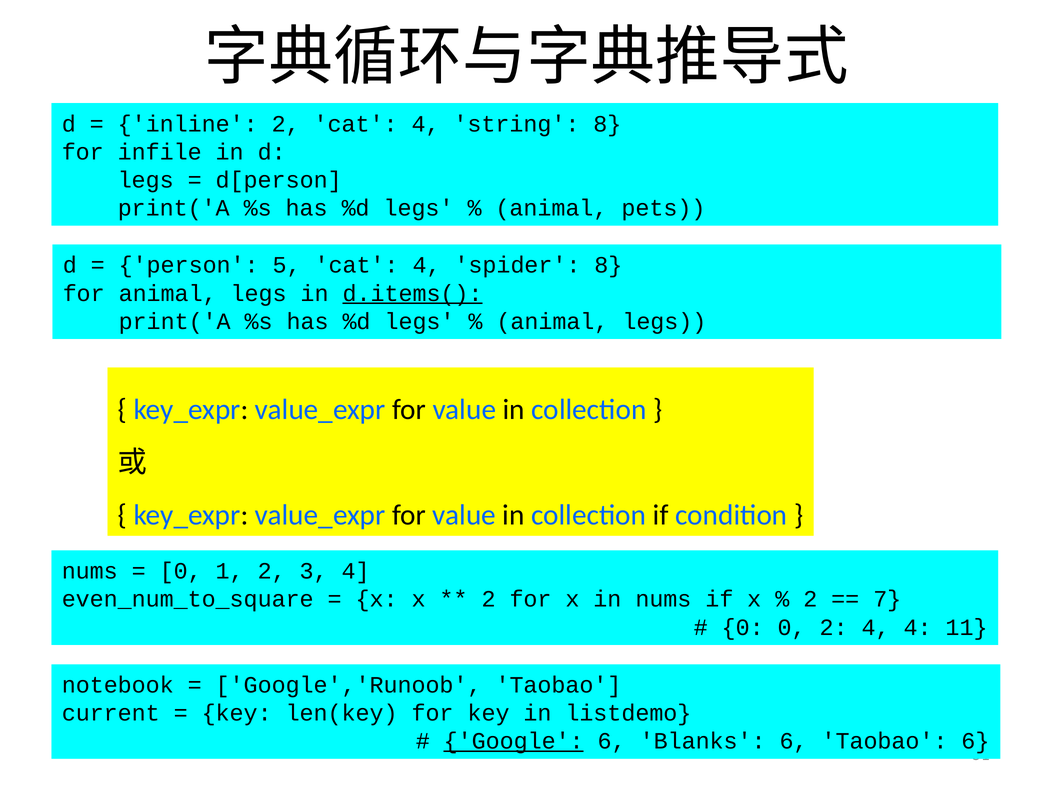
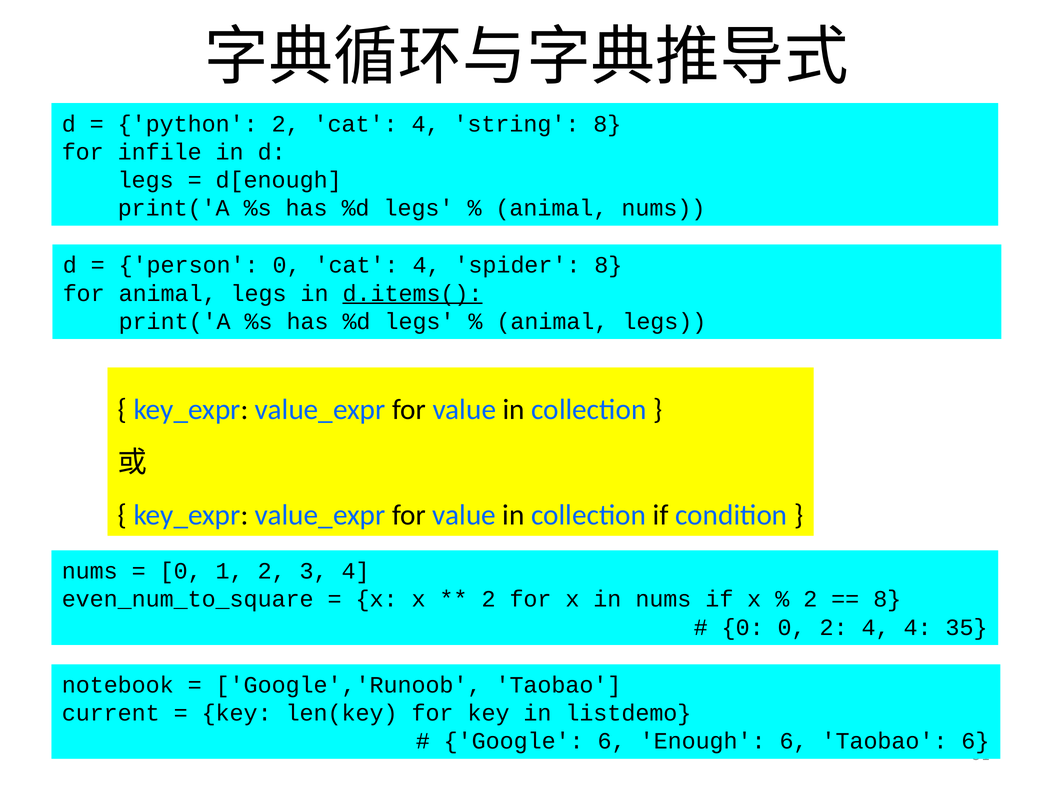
inline: inline -> python (188, 124)
d[person: d[person -> d[enough (279, 180)
animal pets: pets -> nums (663, 208)
person 5: 5 -> 0 (287, 265)
7: 7 -> 8 (887, 599)
11: 11 -> 35 (967, 627)
Google underline: present -> none (514, 741)
Blanks: Blanks -> Enough (703, 741)
